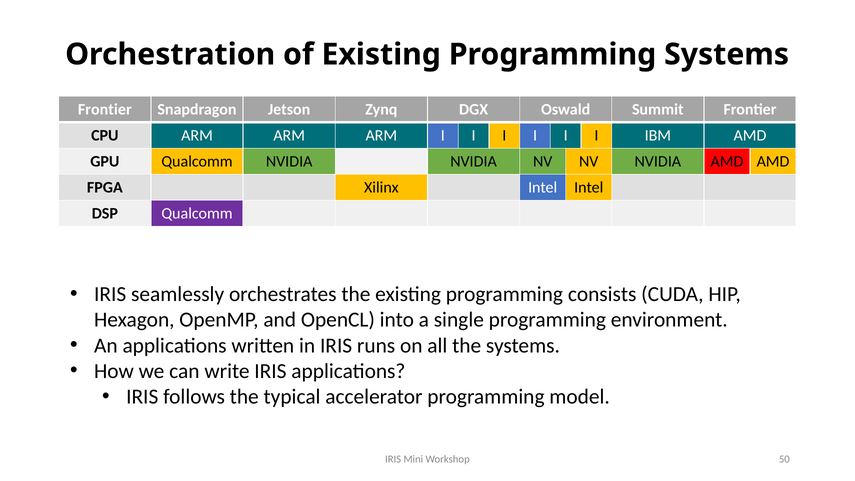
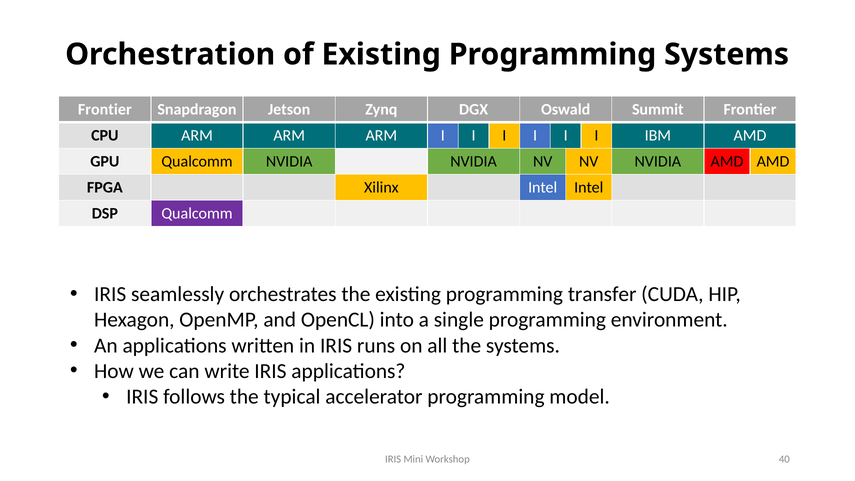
consists: consists -> transfer (602, 294)
50: 50 -> 40 (784, 459)
